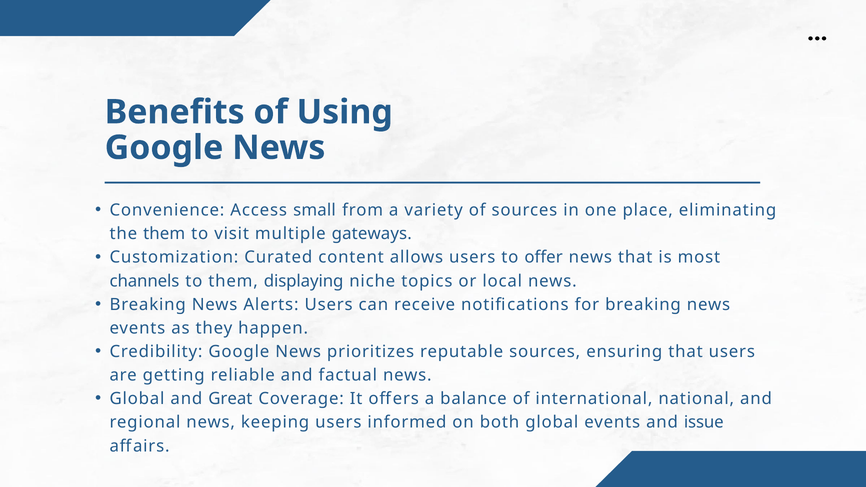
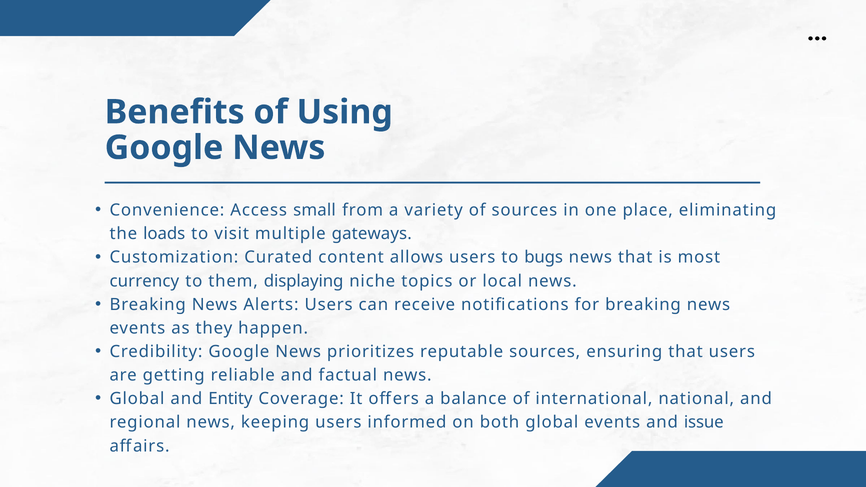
the them: them -> loads (164, 234)
offer: offer -> bugs (544, 257)
channels: channels -> currency (144, 281)
Great: Great -> Entity (230, 399)
